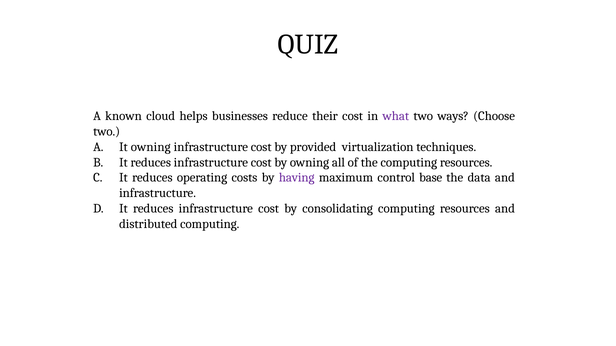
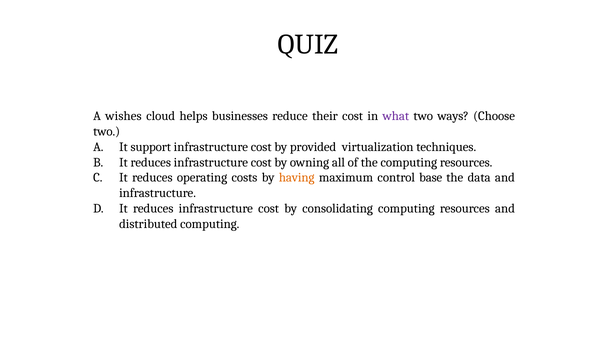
known: known -> wishes (123, 116)
It owning: owning -> support (151, 147)
having colour: purple -> orange (297, 178)
